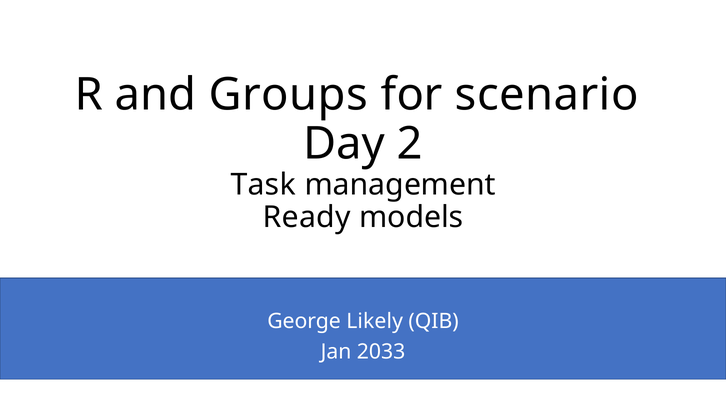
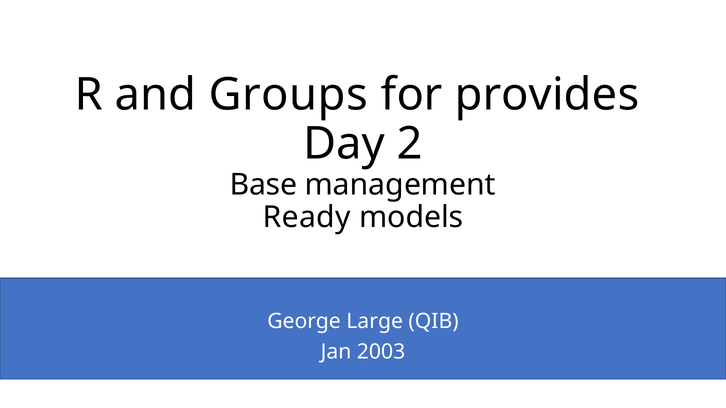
scenario: scenario -> provides (547, 95)
Task: Task -> Base (264, 185)
Likely: Likely -> Large (375, 322)
2033: 2033 -> 2003 (381, 352)
